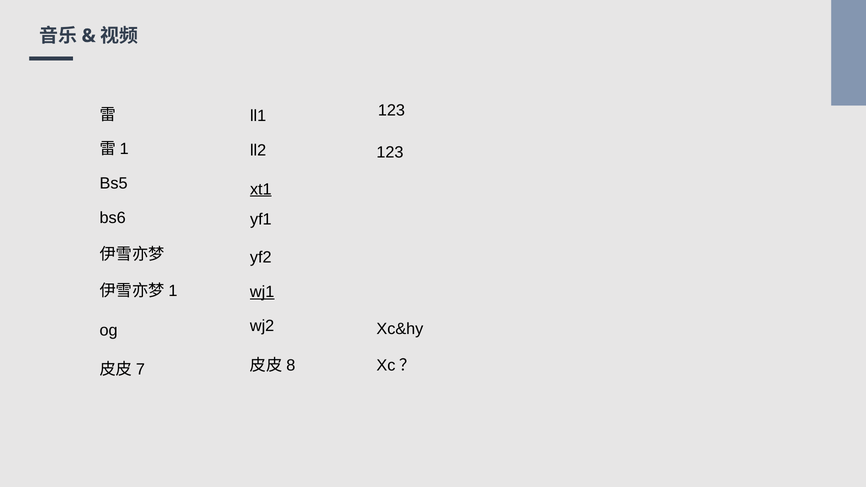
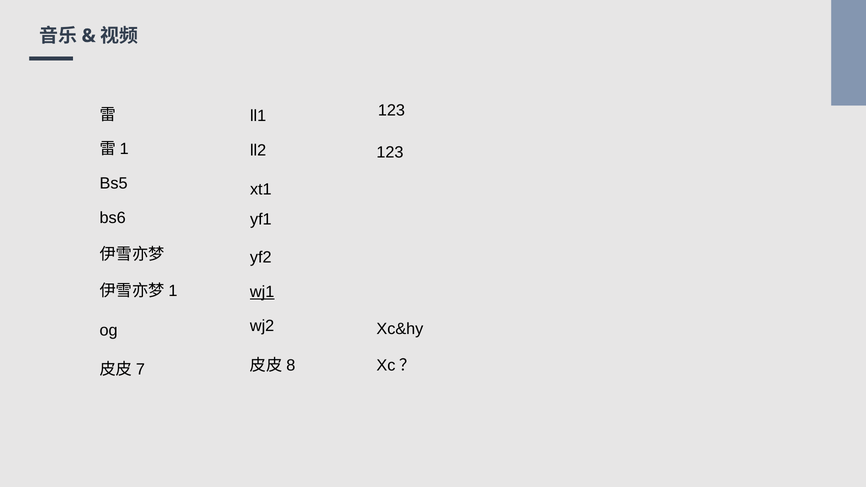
xt1 underline: present -> none (261, 189)
